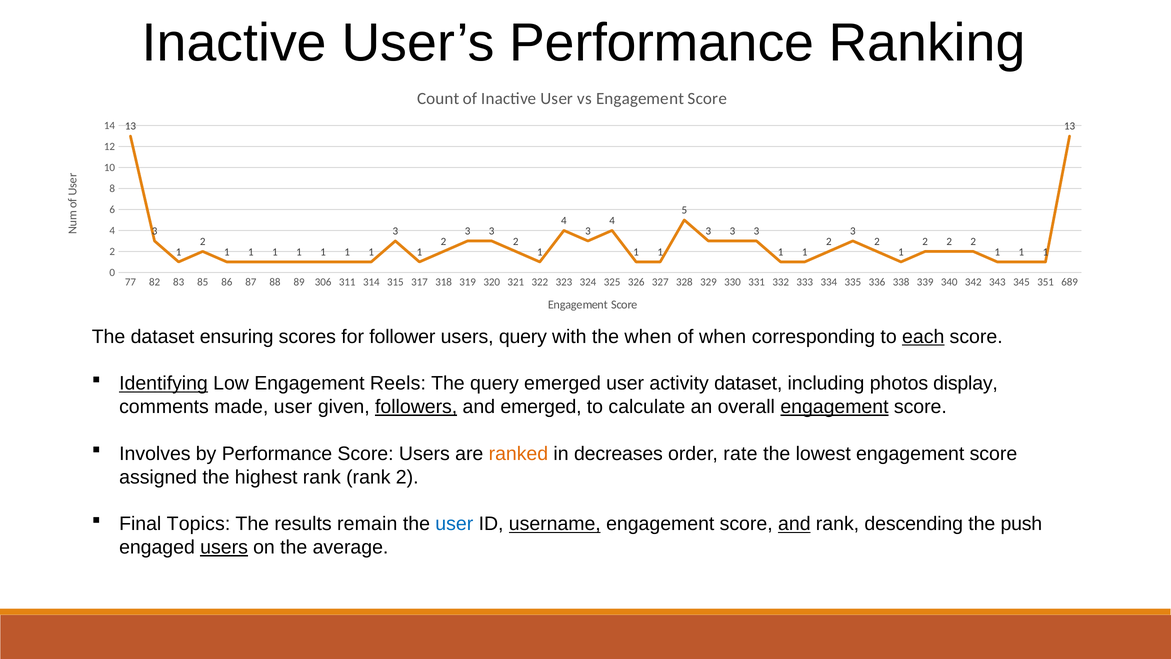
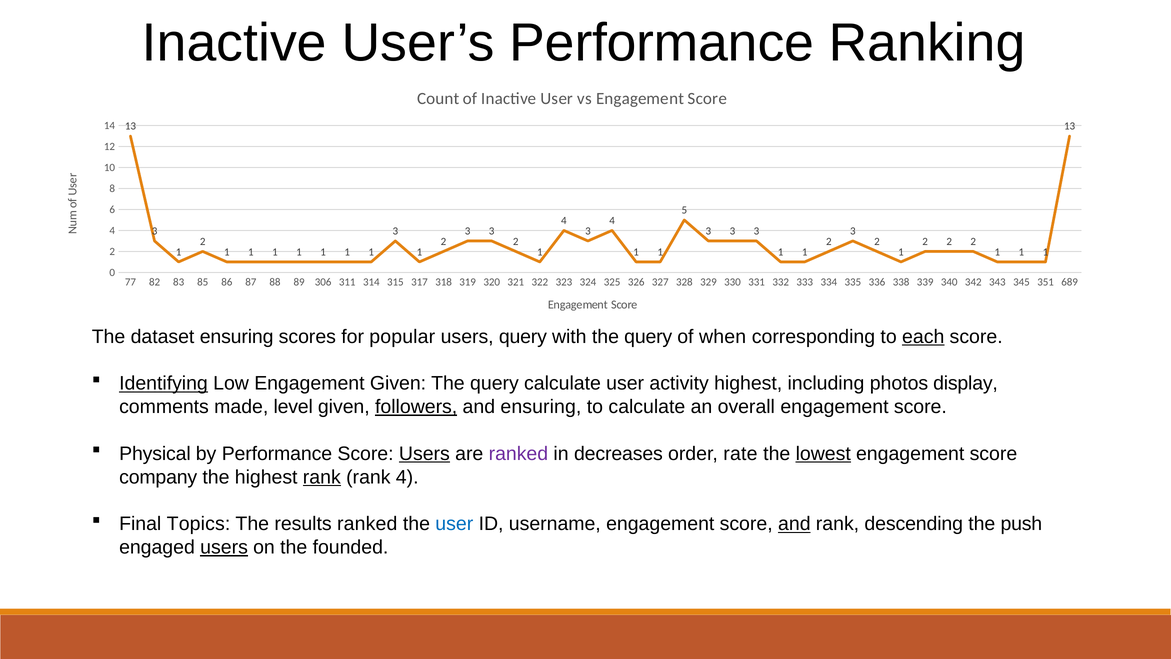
follower: follower -> popular (402, 336)
with the when: when -> query (648, 336)
Engagement Reels: Reels -> Given (398, 383)
query emerged: emerged -> calculate (562, 383)
activity dataset: dataset -> highest (748, 383)
made user: user -> level (293, 407)
and emerged: emerged -> ensuring (541, 407)
engagement underline: present -> none (834, 407)
Involves: Involves -> Physical (155, 454)
Users underline: none -> present (424, 454)
ranked colour: orange -> purple (518, 454)
lowest underline: none -> present (823, 454)
assigned: assigned -> company (158, 477)
rank underline: none -> present (322, 477)
rank 2: 2 -> 4 (407, 477)
results remain: remain -> ranked (367, 524)
username underline: present -> none (555, 524)
average: average -> founded (350, 547)
